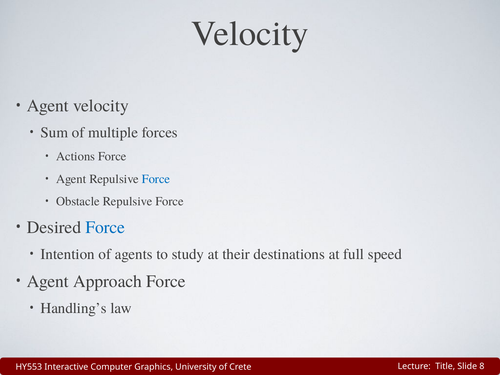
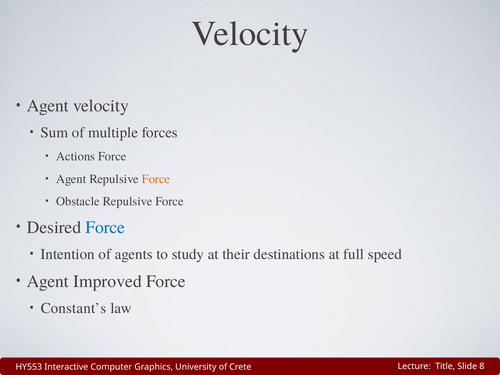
Force colour: blue -> orange (156, 179)
Approach: Approach -> Improved (107, 281)
Handling’s: Handling’s -> Constant’s (74, 308)
